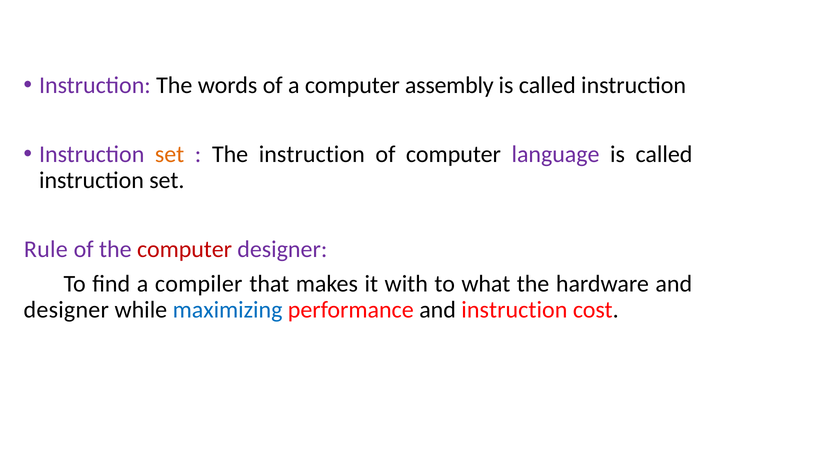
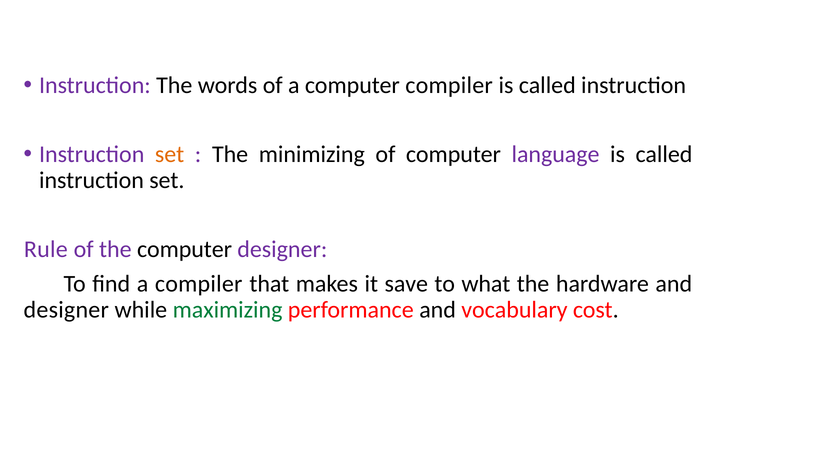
computer assembly: assembly -> compiler (449, 85)
The instruction: instruction -> minimizing (312, 154)
computer colour: red -> black (185, 249)
with: with -> save (406, 284)
maximizing colour: blue -> green (228, 310)
and instruction: instruction -> vocabulary (514, 310)
